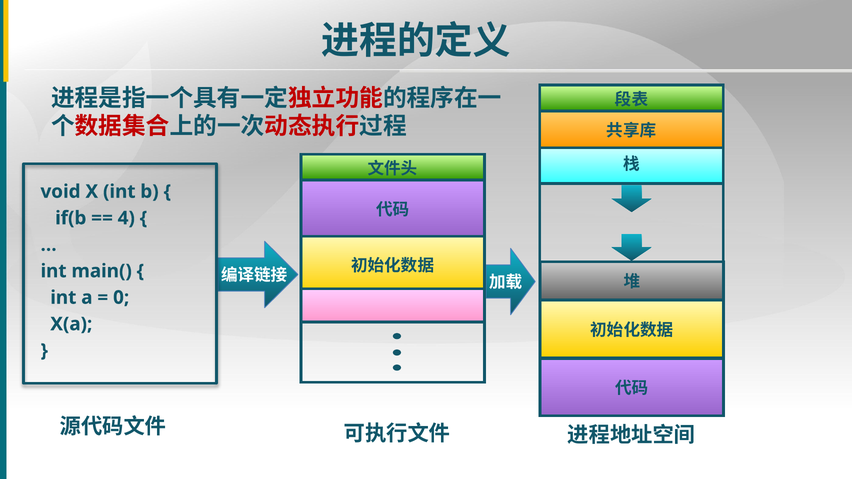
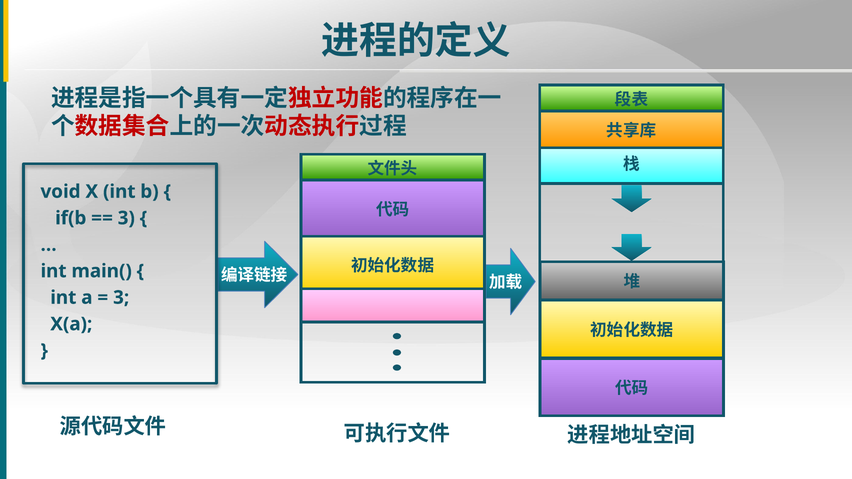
4: 4 -> 3 (126, 218)
0: 0 -> 3 (121, 298)
